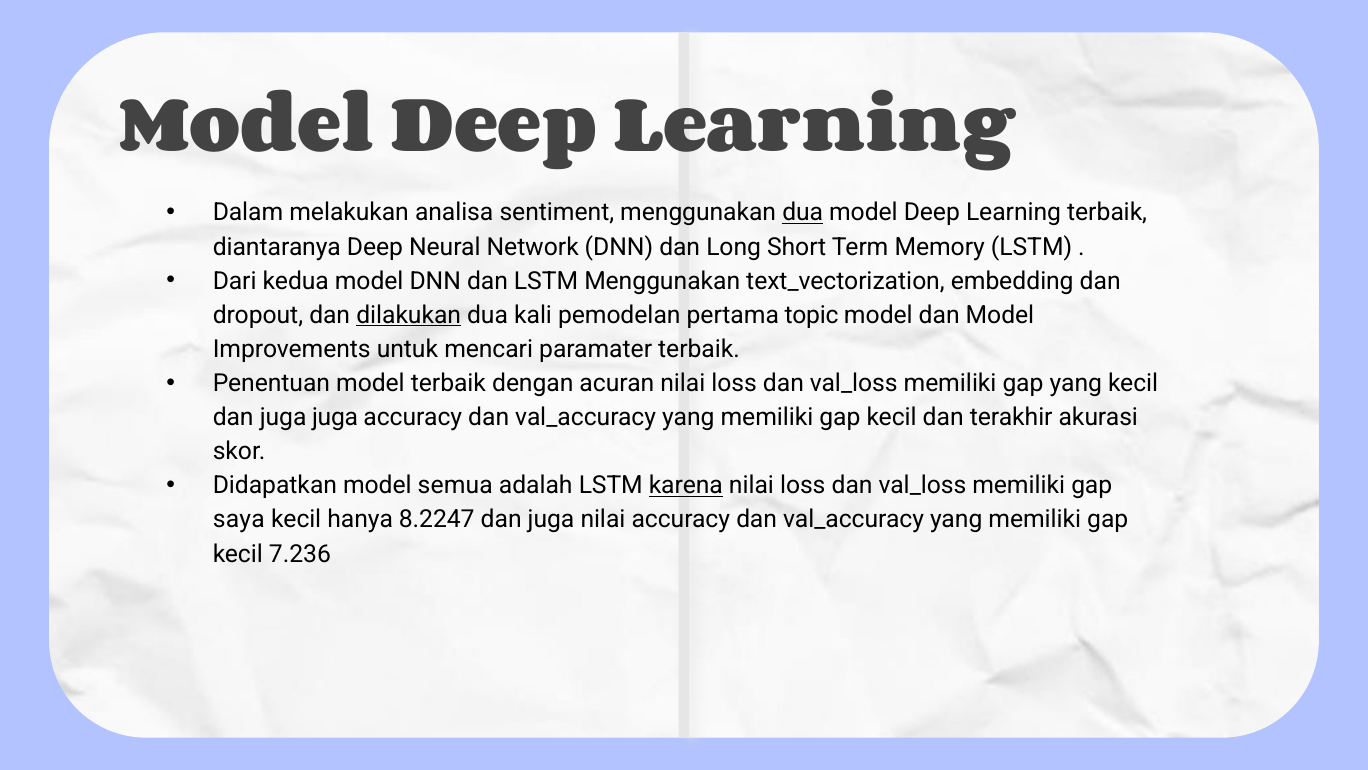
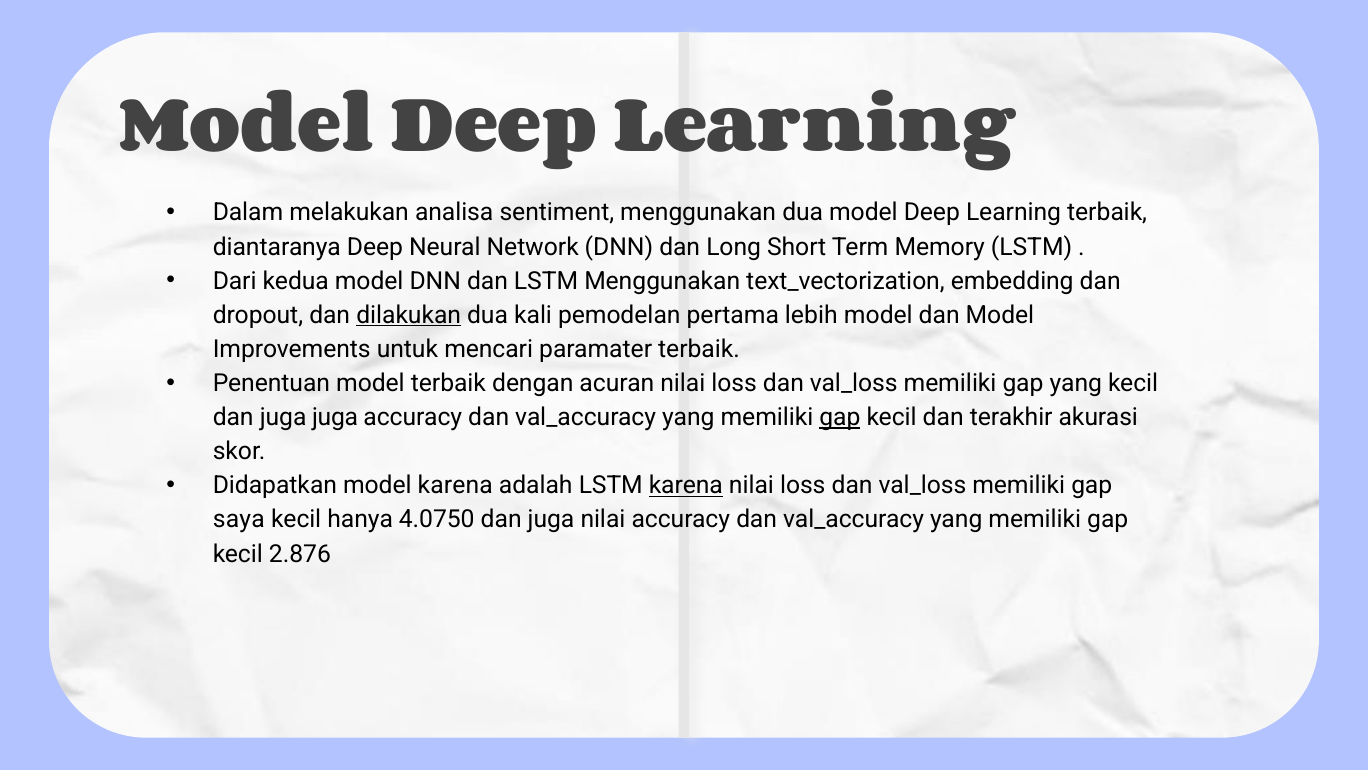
dua underline: present -> none (803, 213)
topic: topic -> lebih (811, 315)
gap underline: none -> present (840, 417)
model semua: semua -> karena (455, 485)
8.2247: 8.2247 -> 4.0750 (437, 519)
7.236: 7.236 -> 2.876 (300, 554)
